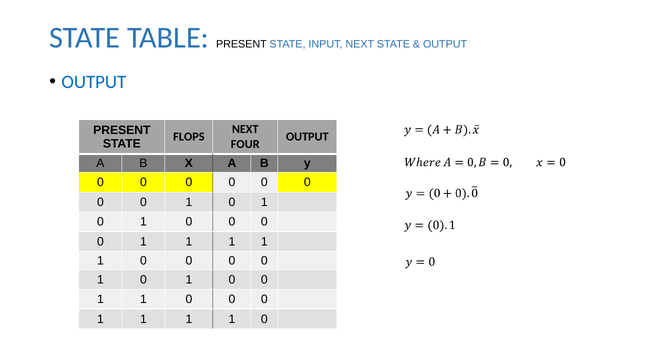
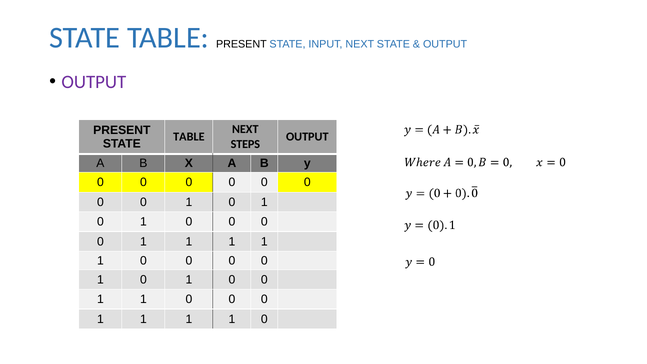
OUTPUT colour: blue -> purple (94, 82)
FLOPS: FLOPS -> TABLE (189, 137)
FOUR: FOUR -> STEPS (245, 144)
